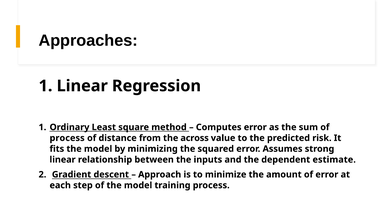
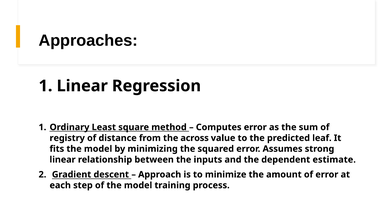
process: process -> registry (67, 138)
risk: risk -> leaf (322, 138)
